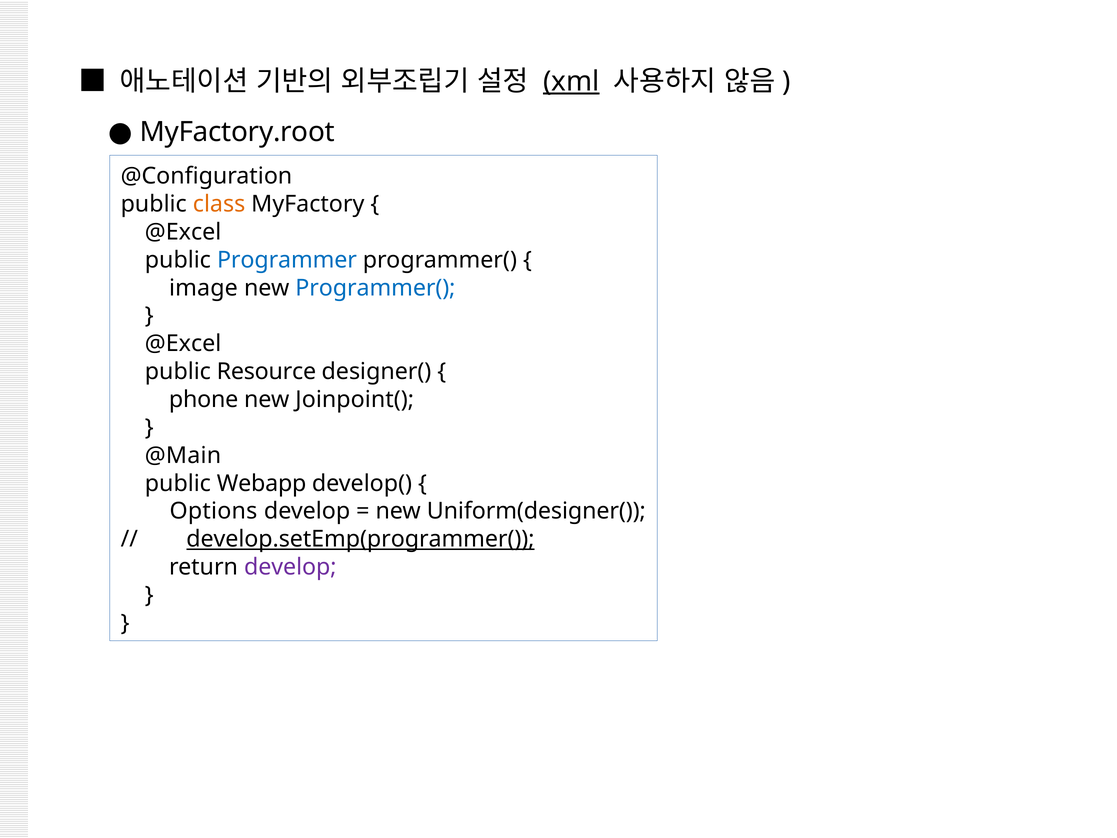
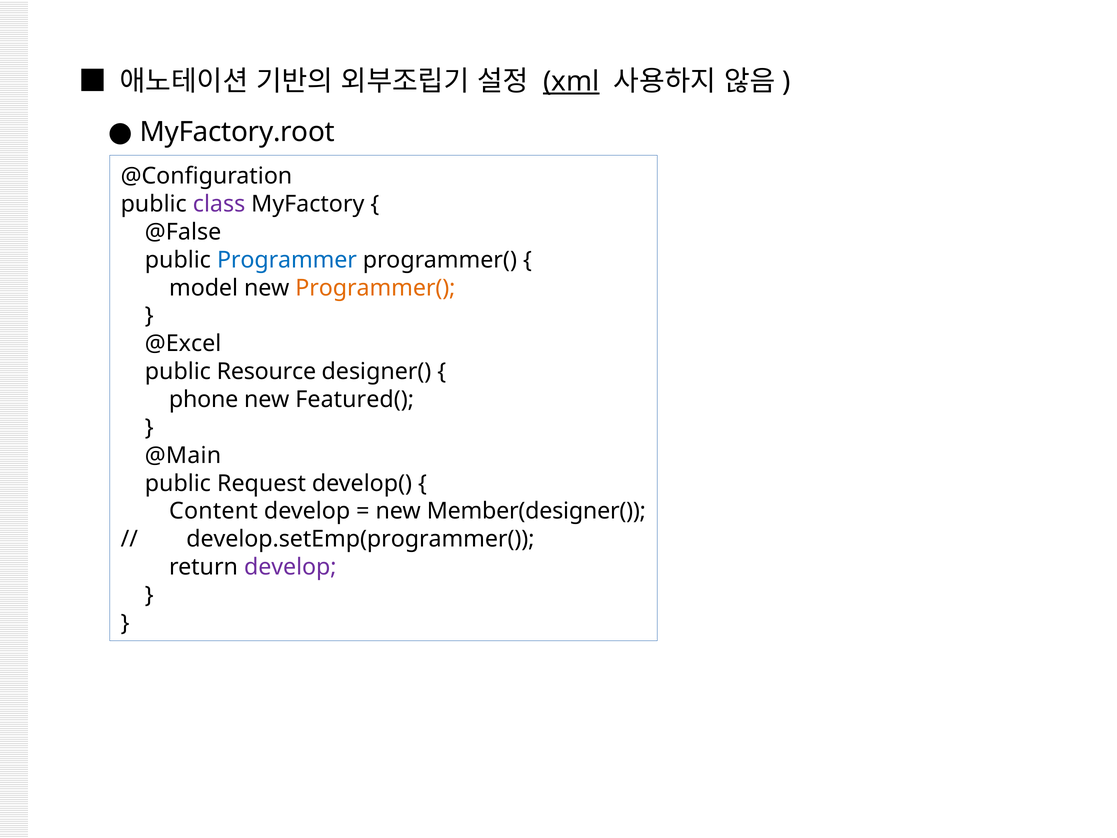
class colour: orange -> purple (219, 204)
@Excel: @Excel -> @False (183, 232)
image: image -> model (204, 288)
Programmer( colour: blue -> orange (375, 288)
Joinpoint(: Joinpoint( -> Featured( (355, 399)
Webapp: Webapp -> Request (261, 483)
Options: Options -> Content (213, 511)
Uniform(designer(: Uniform(designer( -> Member(designer( (536, 511)
develop.setEmp(programmer( underline: present -> none (360, 539)
